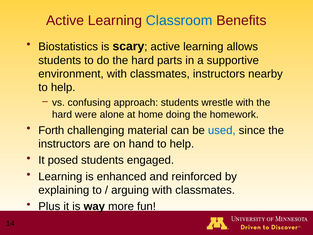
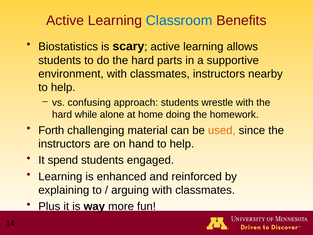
were: were -> while (86, 114)
used colour: blue -> orange (222, 130)
posed: posed -> spend (63, 160)
